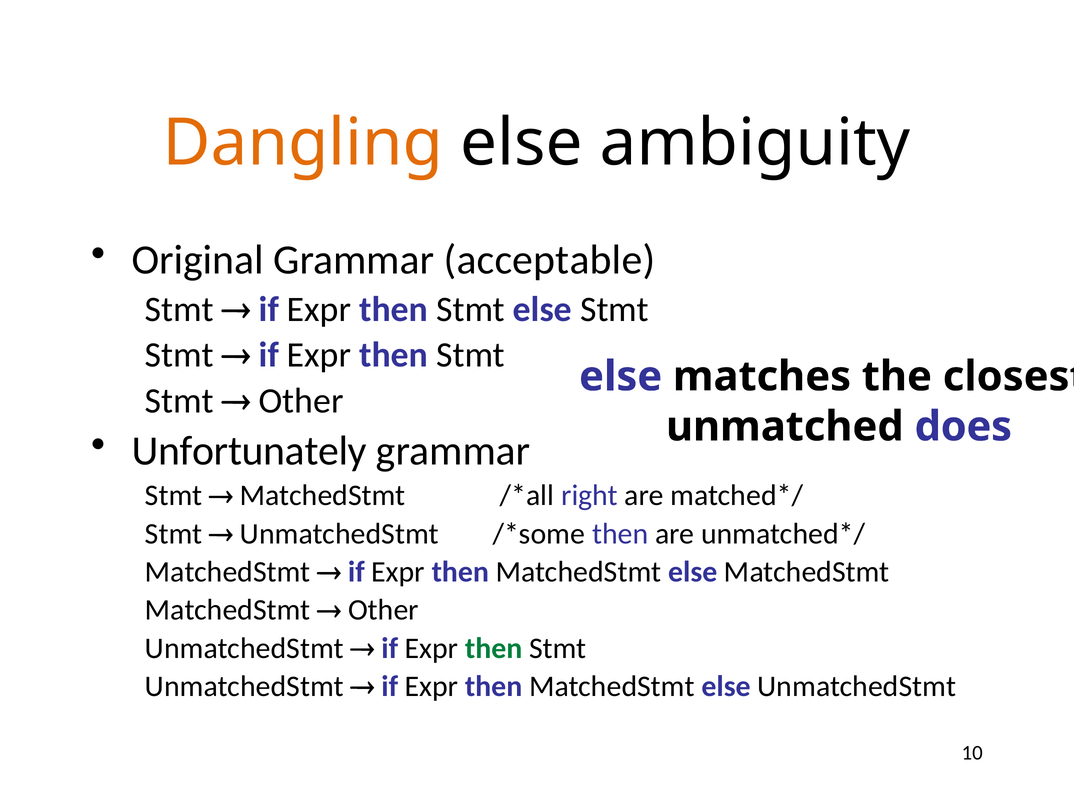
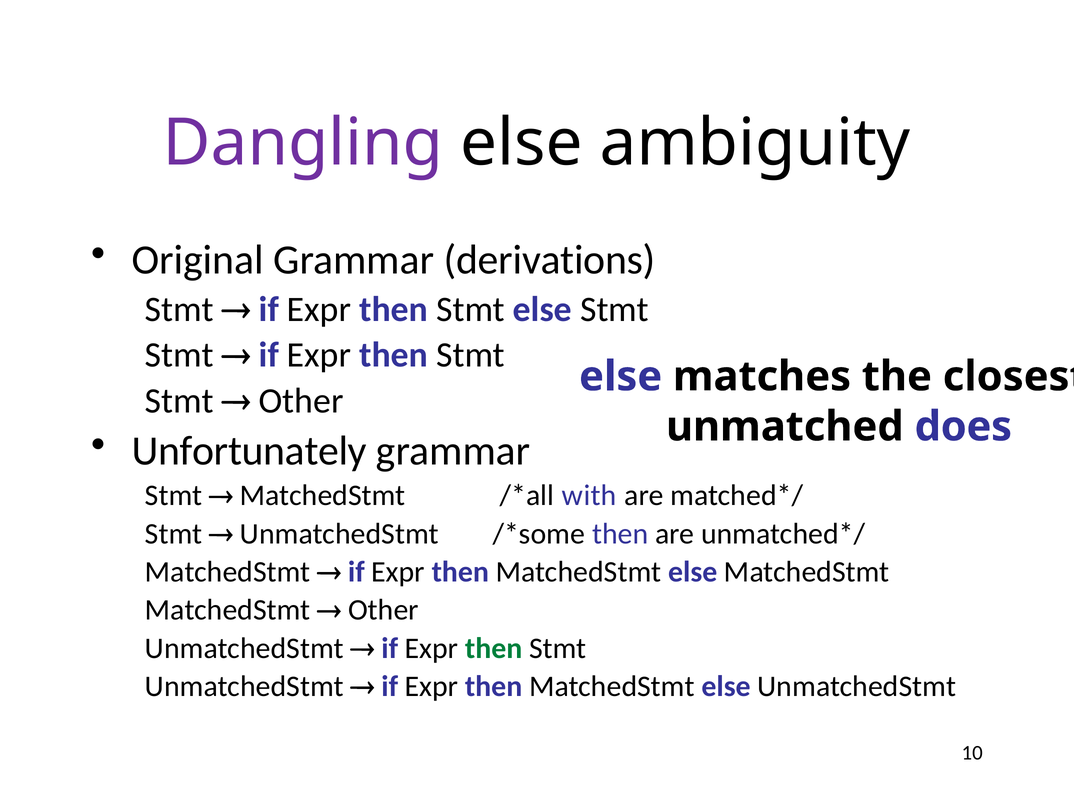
Dangling colour: orange -> purple (303, 143)
acceptable: acceptable -> derivations (550, 260)
right: right -> with (589, 496)
